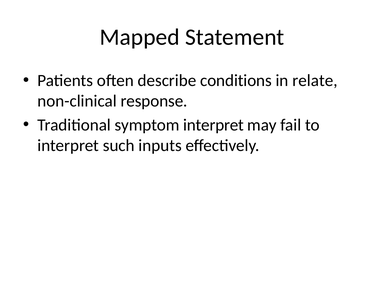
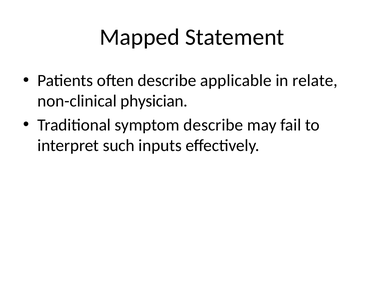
conditions: conditions -> applicable (236, 81)
response: response -> physician (154, 101)
symptom interpret: interpret -> describe (213, 125)
